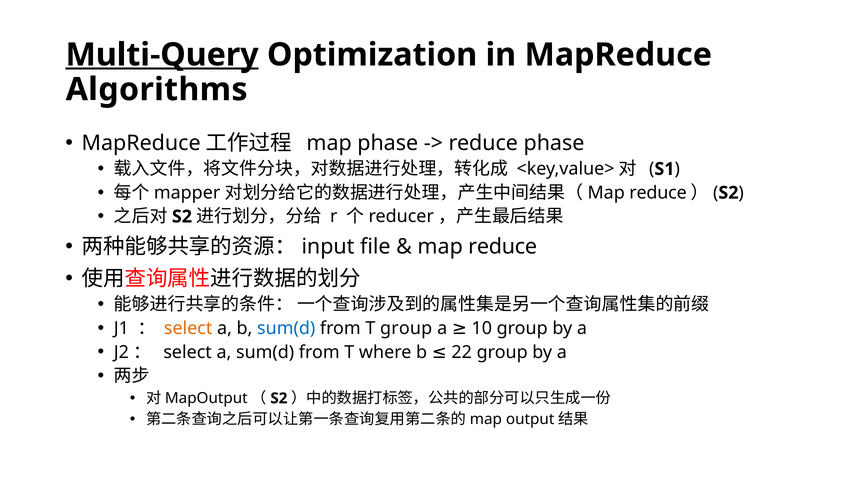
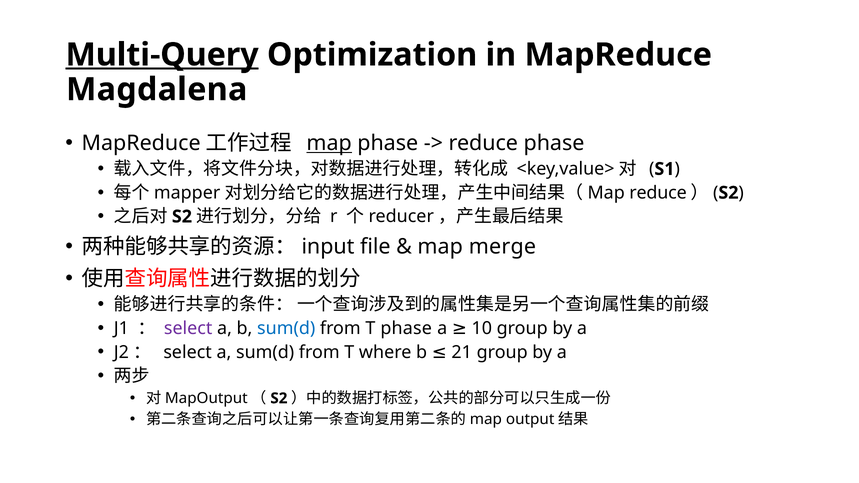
Algorithms: Algorithms -> Magdalena (157, 90)
map underline: none -> present (329, 143)
reduce: reduce -> merge (502, 247)
select colour: orange -> purple (188, 328)
T group: group -> phase (406, 328)
22: 22 -> 21 (462, 352)
